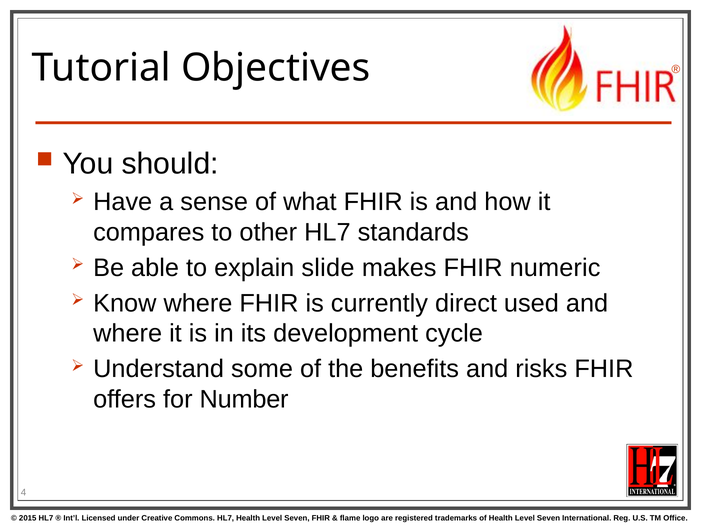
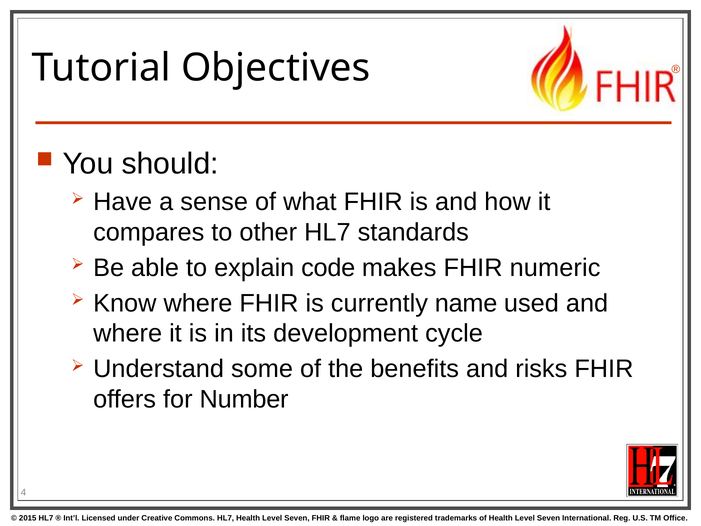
slide: slide -> code (328, 268)
direct: direct -> name (466, 303)
